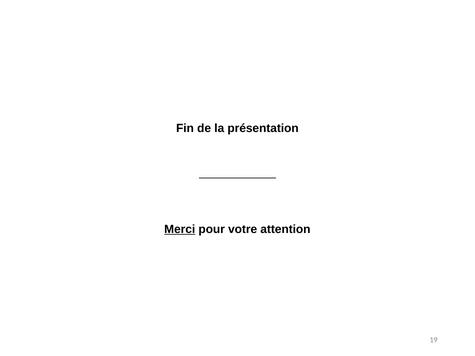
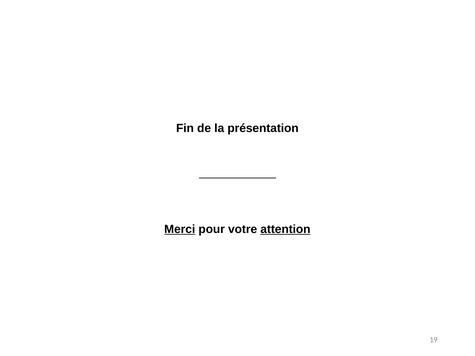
attention underline: none -> present (285, 229)
